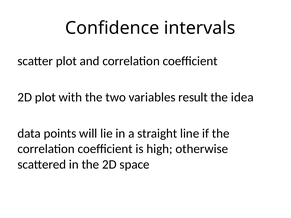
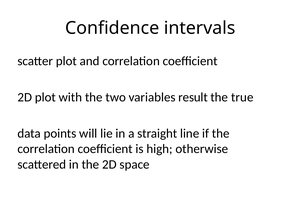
idea: idea -> true (242, 97)
